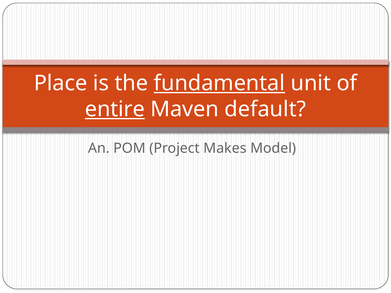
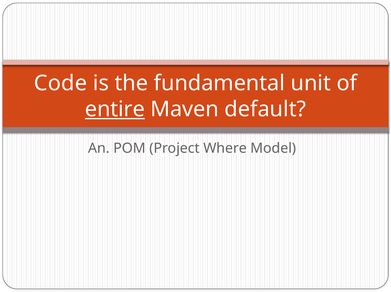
Place: Place -> Code (60, 83)
fundamental underline: present -> none (219, 83)
Makes: Makes -> Where (225, 148)
